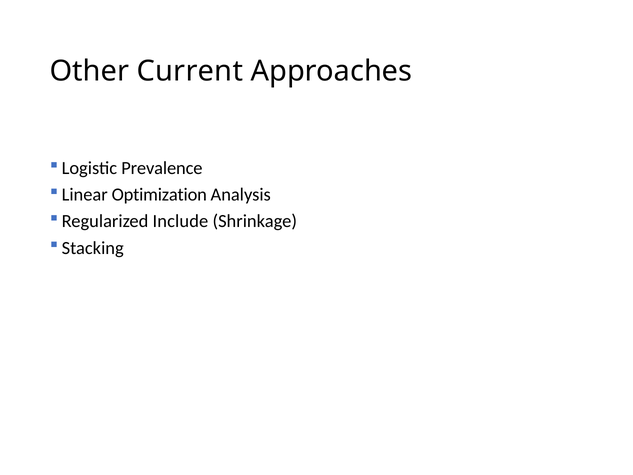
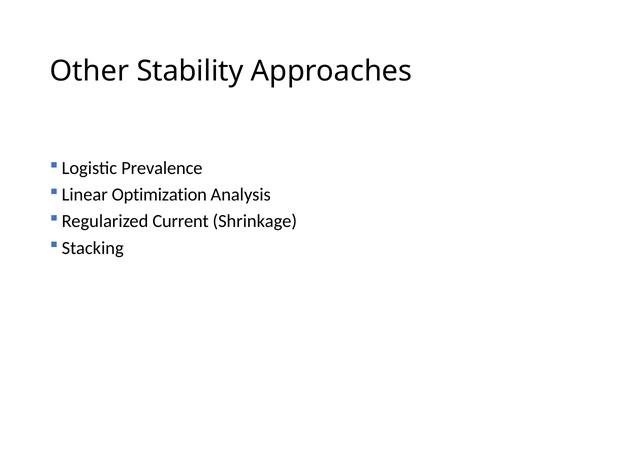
Current: Current -> Stability (190, 71)
Include: Include -> Current (181, 221)
